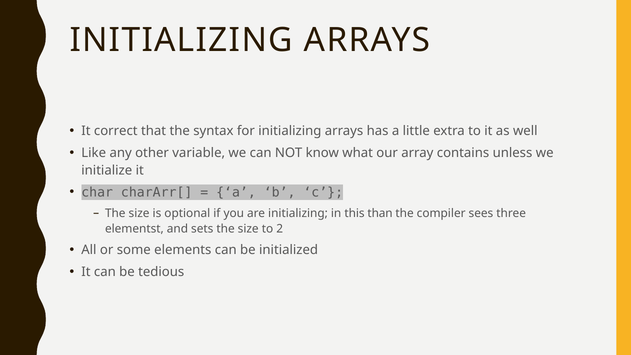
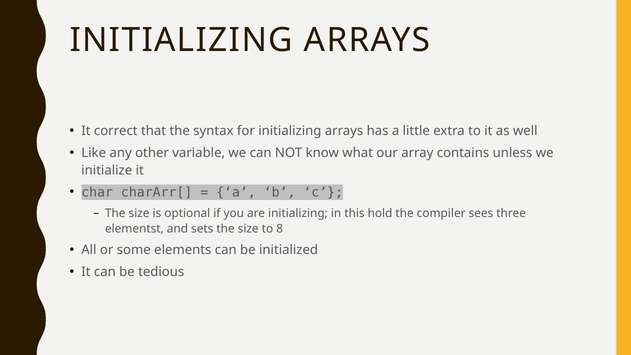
than: than -> hold (380, 213)
2: 2 -> 8 (280, 229)
